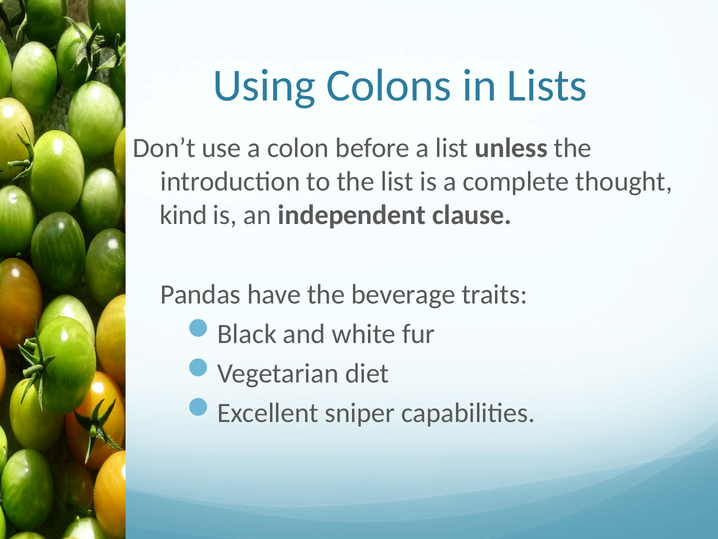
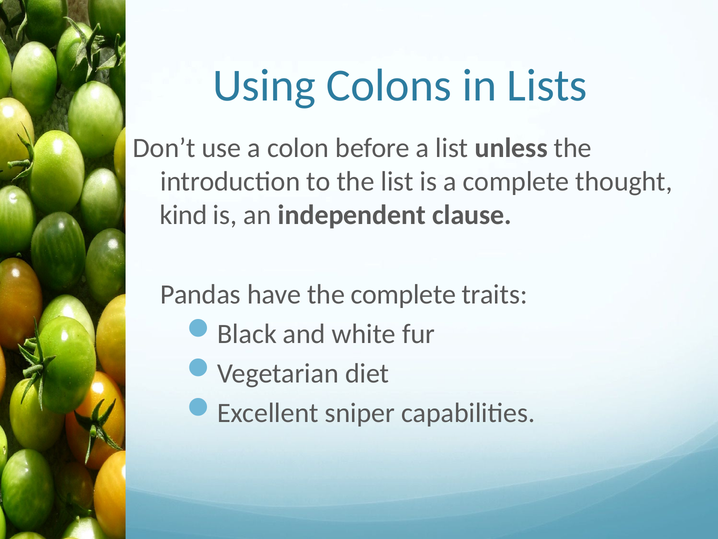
the beverage: beverage -> complete (403, 294)
